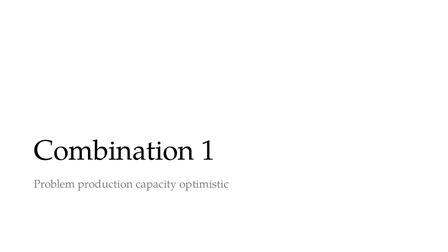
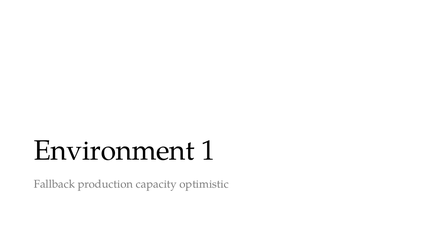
Combination: Combination -> Environment (114, 151)
Problem: Problem -> Fallback (54, 184)
